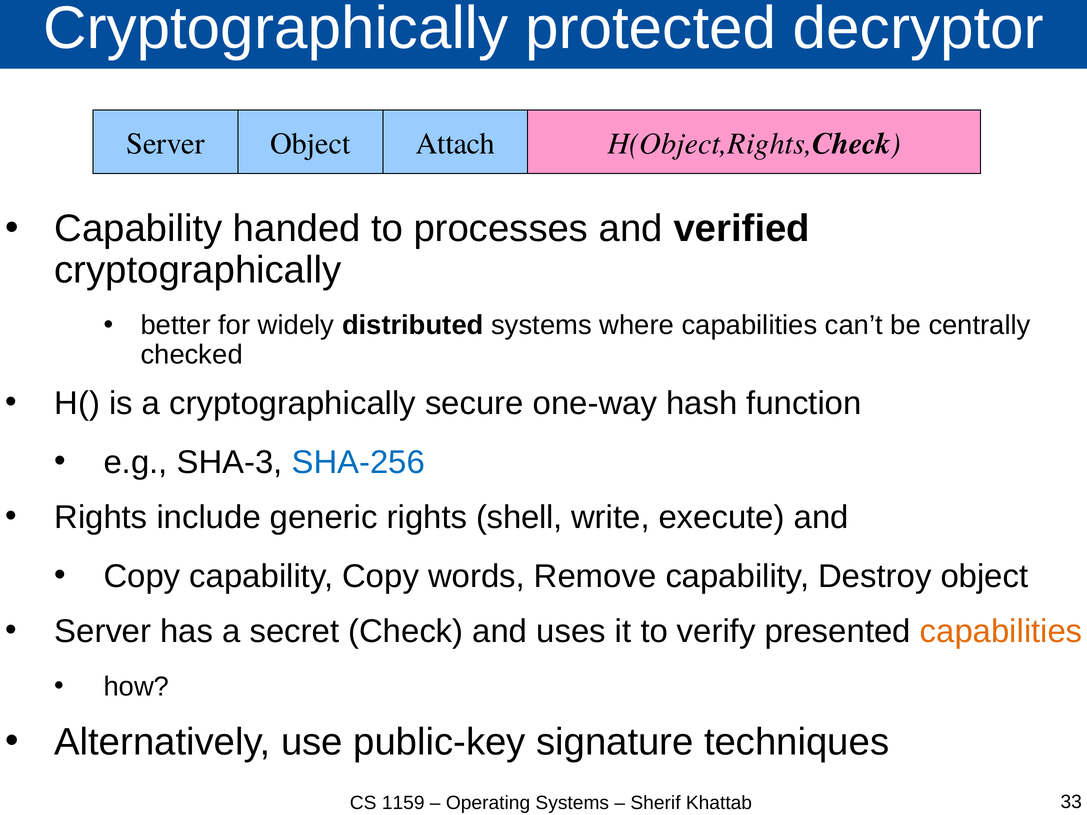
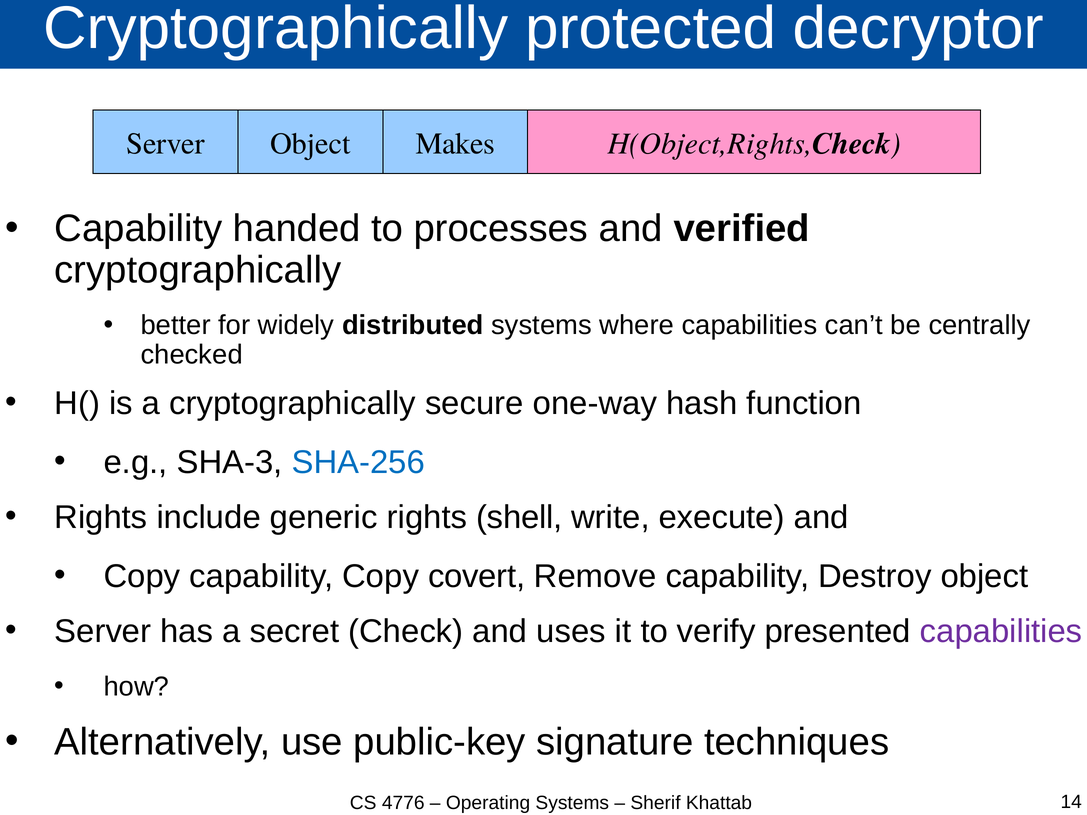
Attach: Attach -> Makes (455, 144)
words: words -> covert (477, 576)
capabilities colour: orange -> purple (1001, 631)
1159: 1159 -> 4776 (403, 803)
33: 33 -> 14 (1071, 802)
